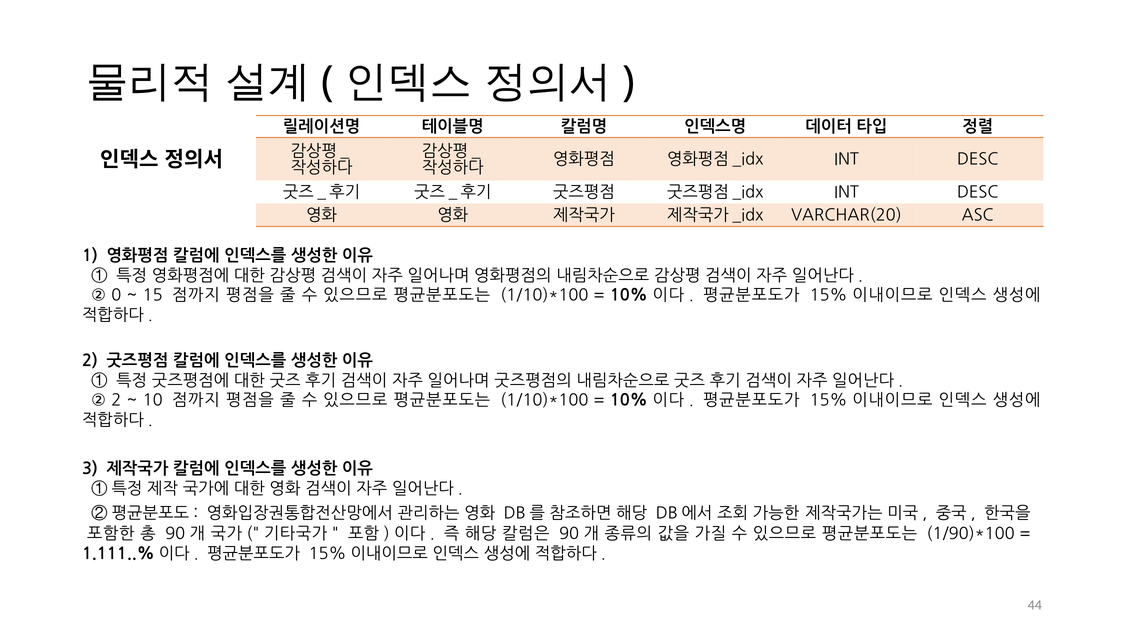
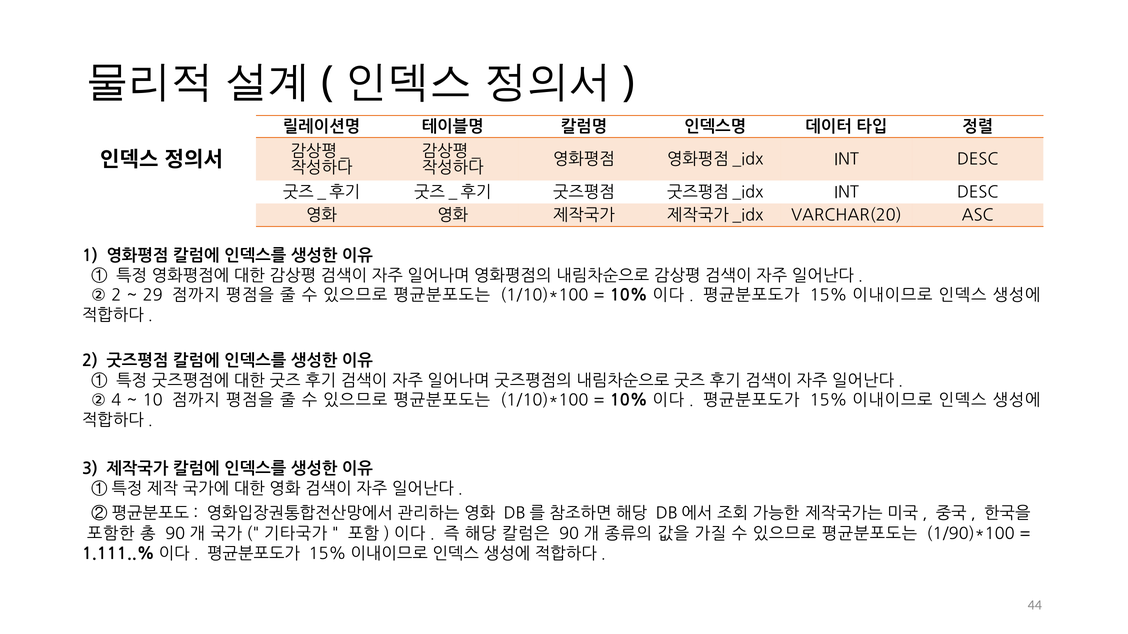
② 0: 0 -> 2 (116, 296)
15: 15 -> 29 (153, 296)
② 2: 2 -> 4 (116, 401)
